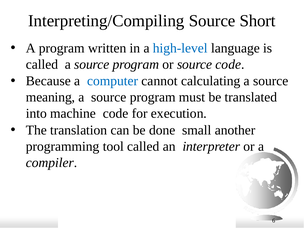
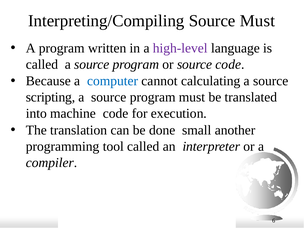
Source Short: Short -> Must (257, 21)
high-level colour: blue -> purple (180, 48)
meaning: meaning -> scripting (50, 97)
